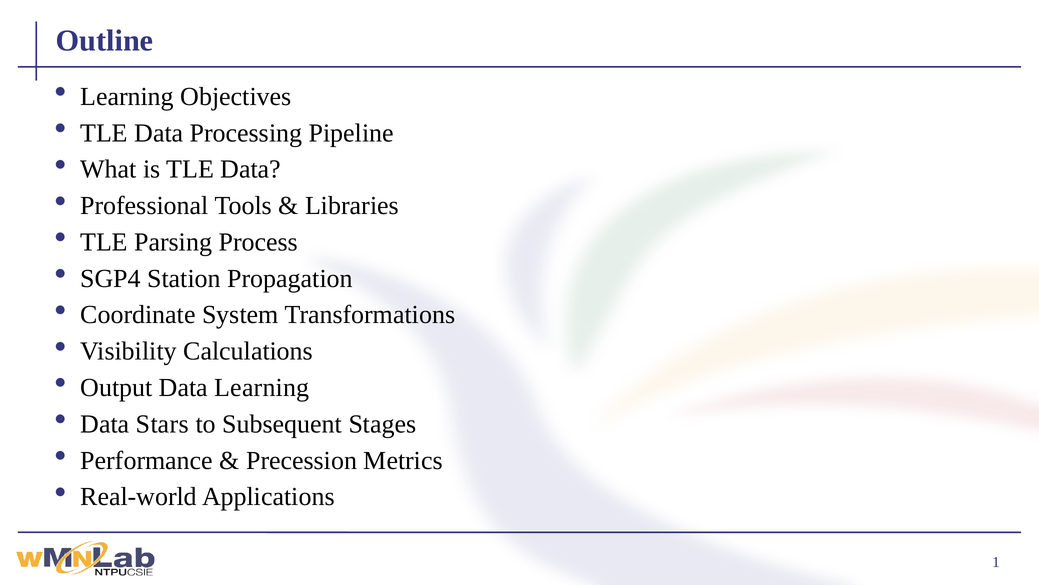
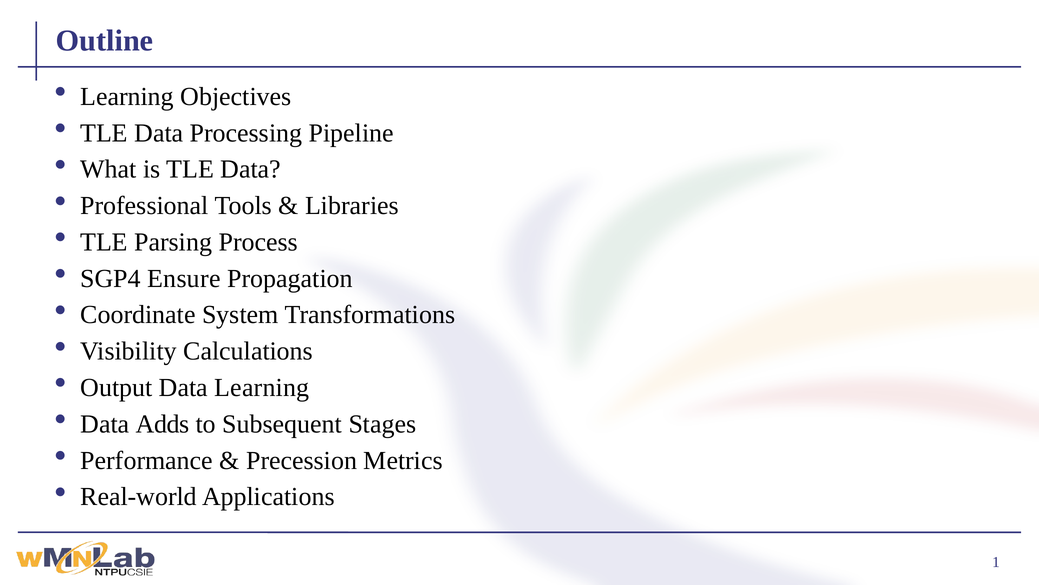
Station: Station -> Ensure (184, 278)
Stars: Stars -> Adds (163, 424)
